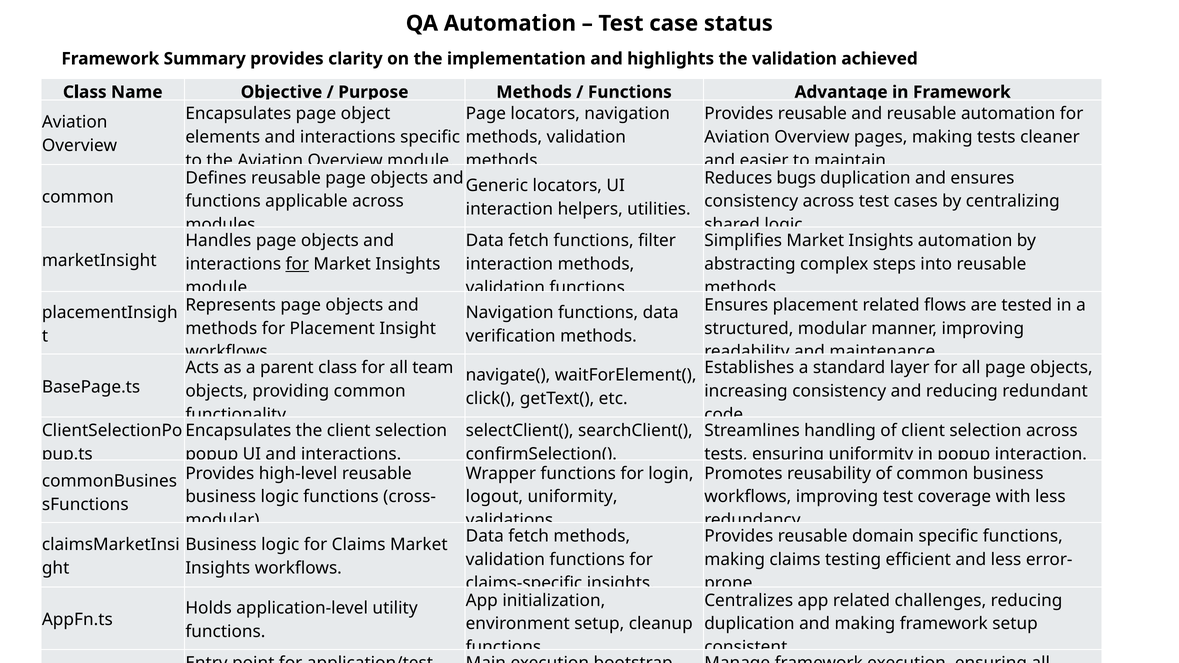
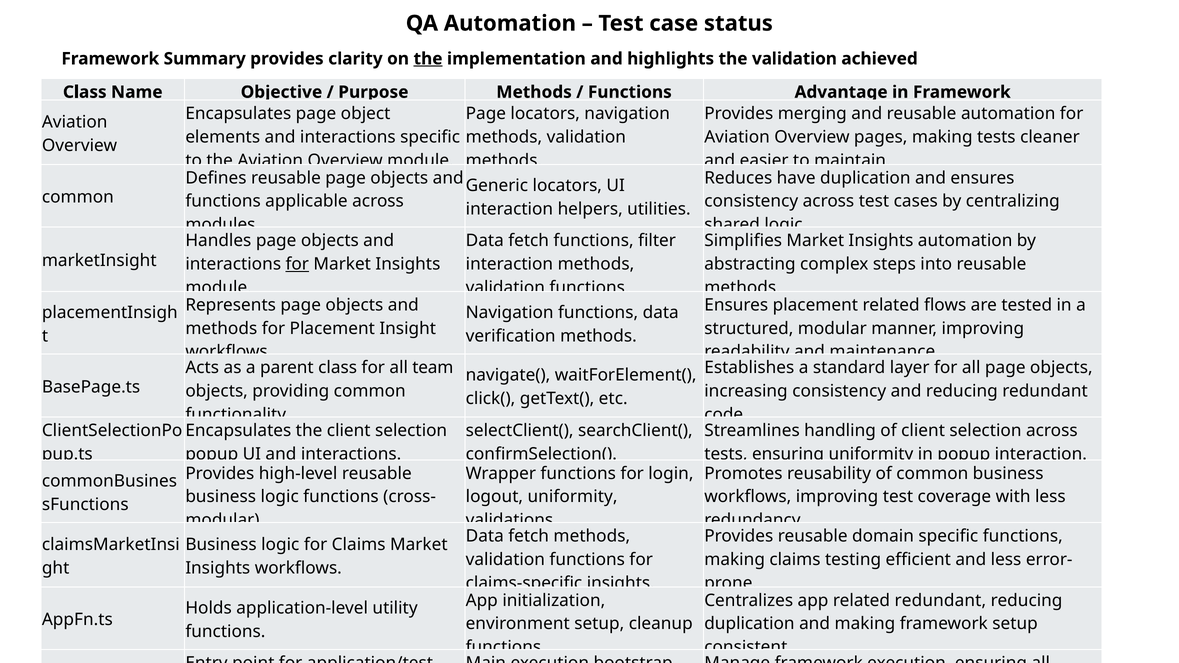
the underline: none -> present (428, 59)
reusable: reusable -> merging (812, 114)
bugs: bugs -> have (796, 178)
related challenges: challenges -> redundant (940, 601)
